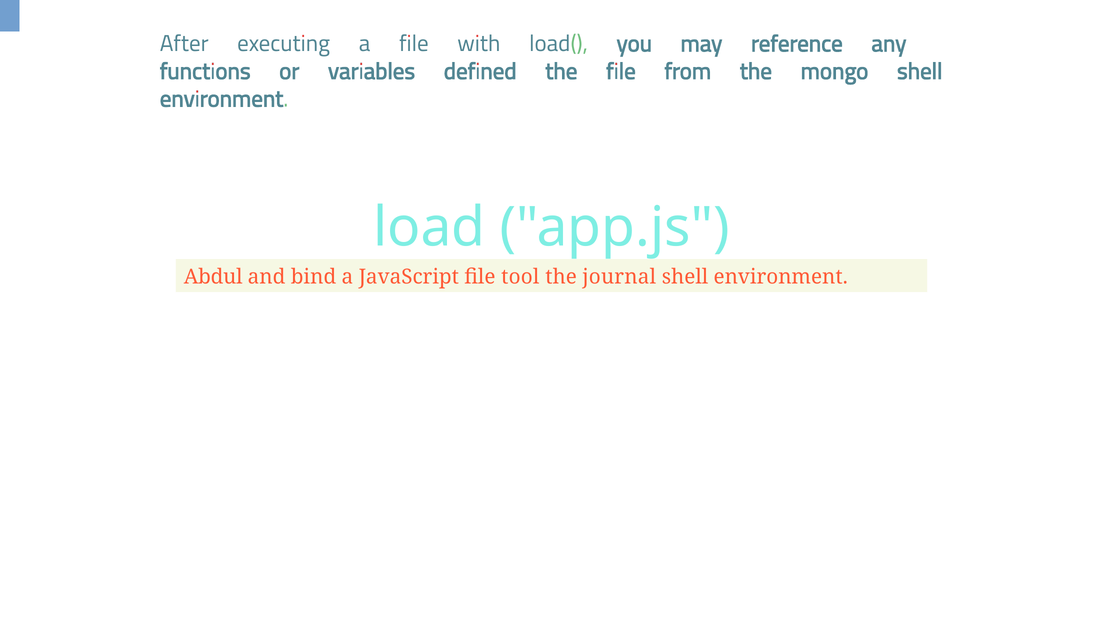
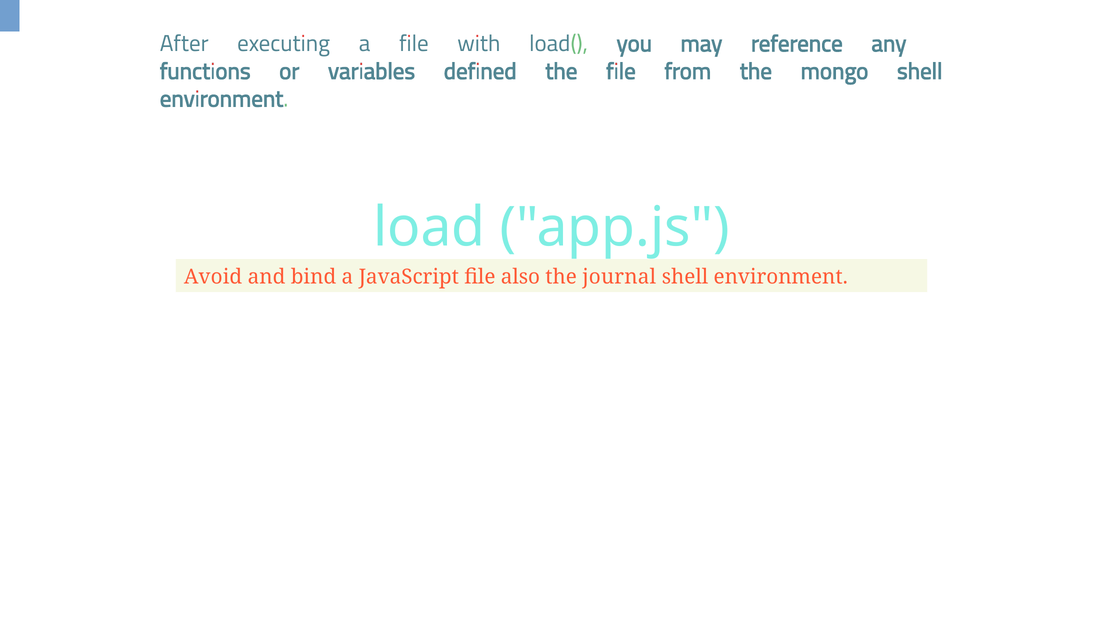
Abdul: Abdul -> Avoid (213, 277)
tool: tool -> also (520, 277)
